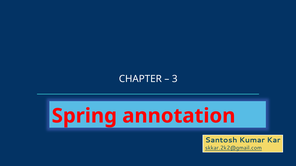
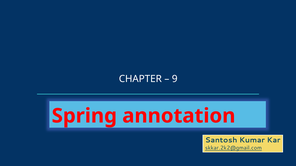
3: 3 -> 9 (175, 79)
